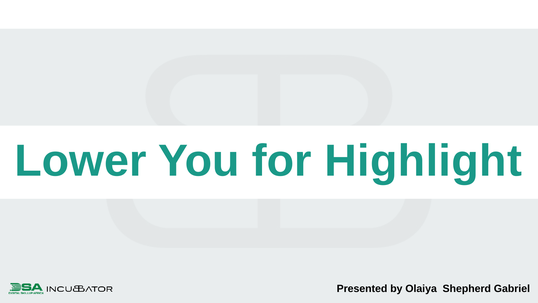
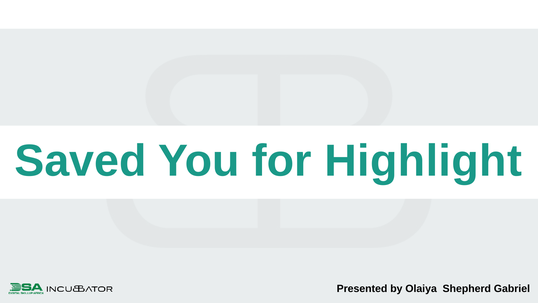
Lower: Lower -> Saved (80, 161)
